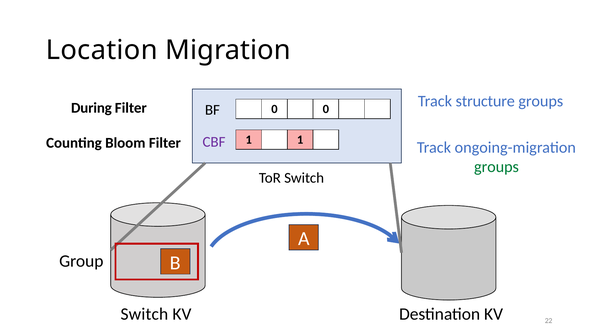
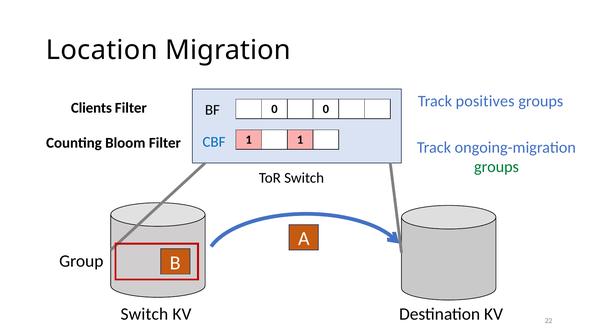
structure: structure -> positives (485, 101)
During: During -> Clients (91, 108)
CBF colour: purple -> blue (214, 142)
